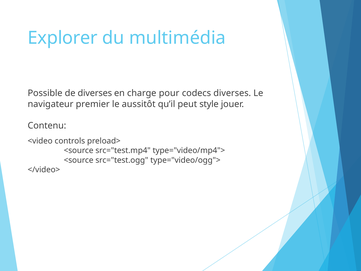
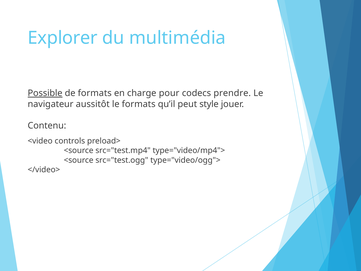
Possible underline: none -> present (45, 93)
de diverses: diverses -> formats (95, 93)
codecs diverses: diverses -> prendre (232, 93)
premier: premier -> aussitôt (93, 104)
le aussitôt: aussitôt -> formats (139, 104)
